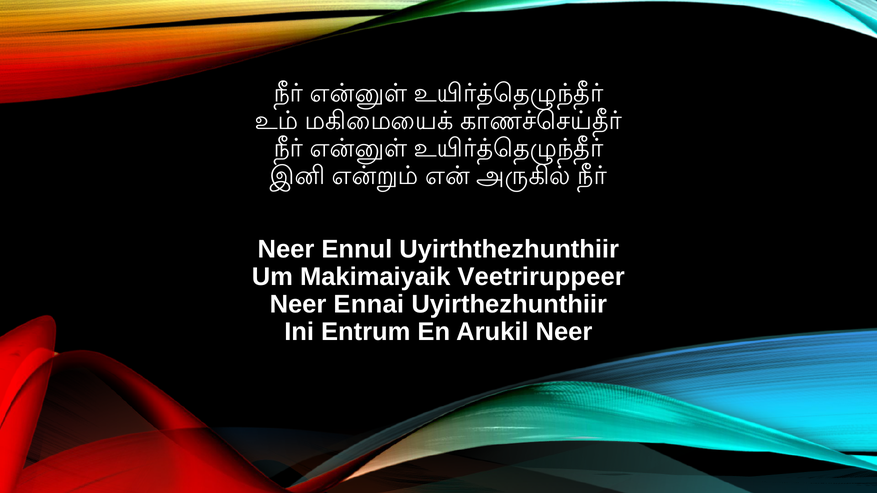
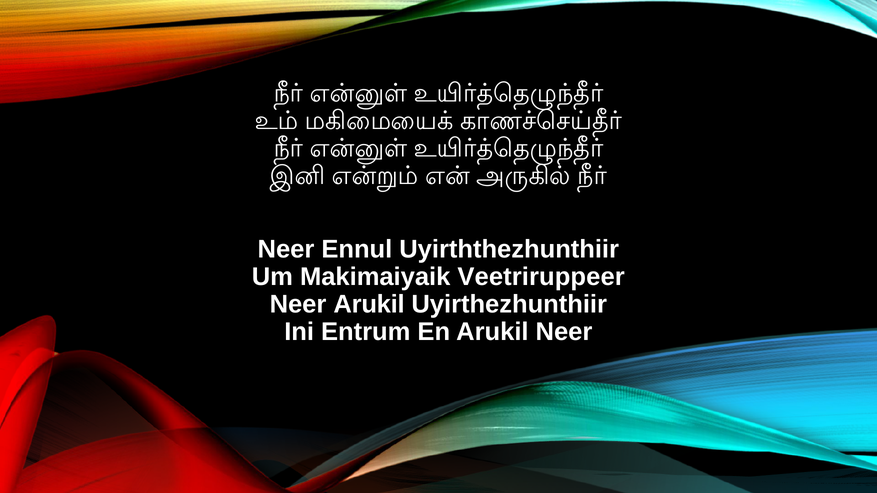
Neer Ennai: Ennai -> Arukil (369, 305)
